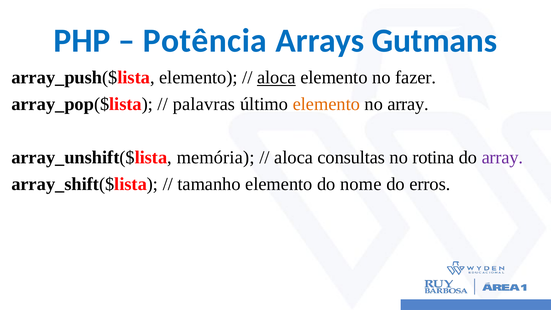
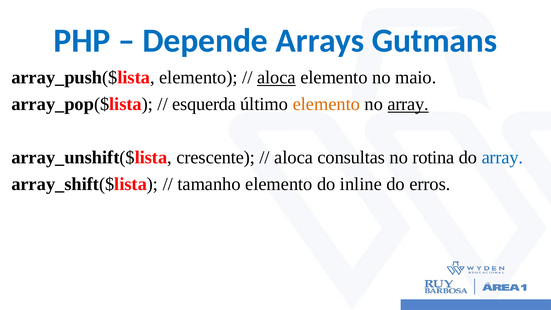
Potência: Potência -> Depende (205, 41)
fazer: fazer -> maio (416, 78)
palavras: palavras -> esquerda (204, 104)
array underline: none -> present (408, 104)
memória: memória -> crescente (216, 157)
array colour: purple -> blue (502, 157)
nome: nome -> inline (361, 184)
